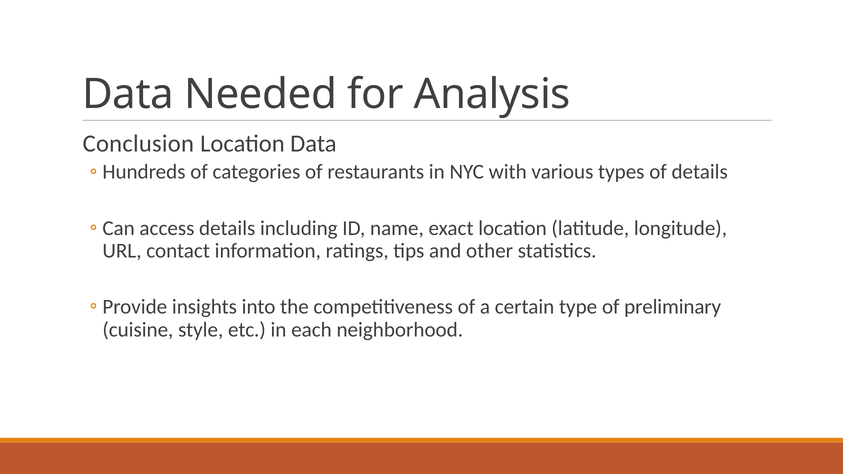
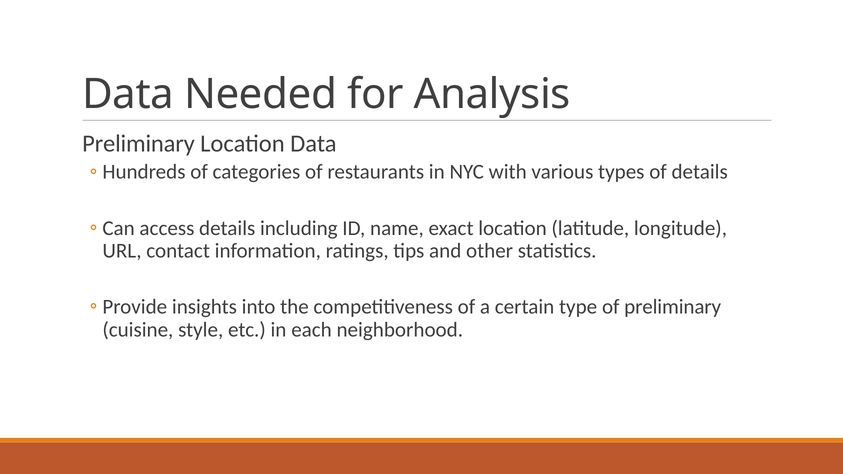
Conclusion: Conclusion -> Preliminary (139, 144)
